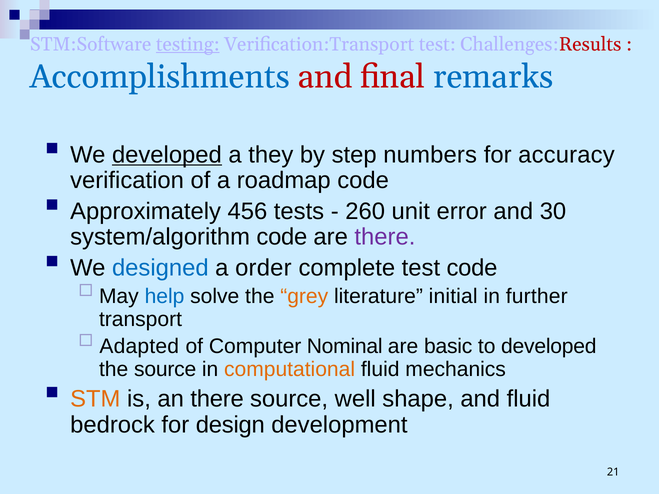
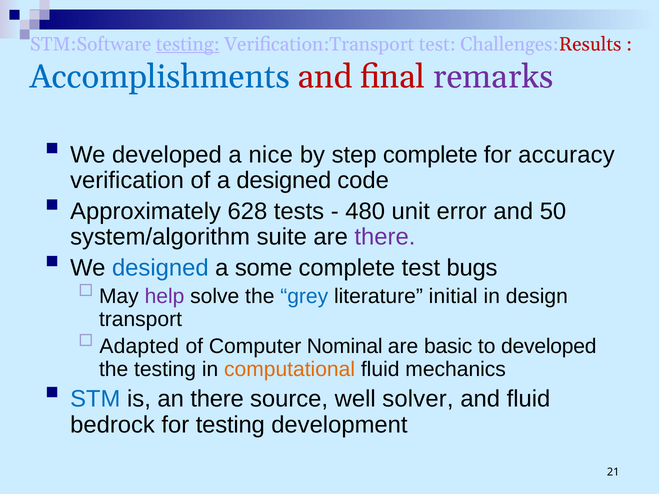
remarks colour: blue -> purple (493, 77)
developed underline: present -> none (167, 155)
they: they -> nice (271, 155)
step numbers: numbers -> complete (430, 155)
a roadmap: roadmap -> designed (284, 181)
456: 456 -> 628 (247, 211)
260: 260 -> 480 (365, 211)
30: 30 -> 50 (553, 211)
system/algorithm code: code -> suite (282, 237)
order: order -> some (264, 268)
test code: code -> bugs (472, 268)
help colour: blue -> purple (165, 297)
grey colour: orange -> blue (304, 297)
further: further -> design (537, 297)
the source: source -> testing (165, 369)
STM colour: orange -> blue (95, 399)
shape: shape -> solver (418, 399)
for design: design -> testing (230, 425)
